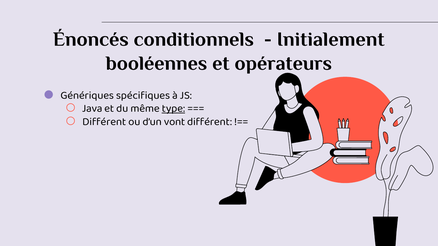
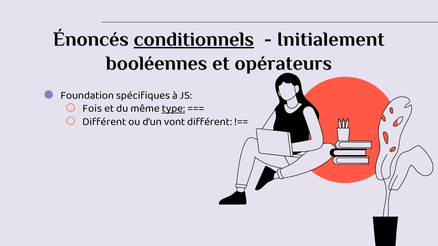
conditionnels underline: none -> present (194, 39)
Génériques: Génériques -> Foundation (87, 95)
Java: Java -> Fois (92, 109)
